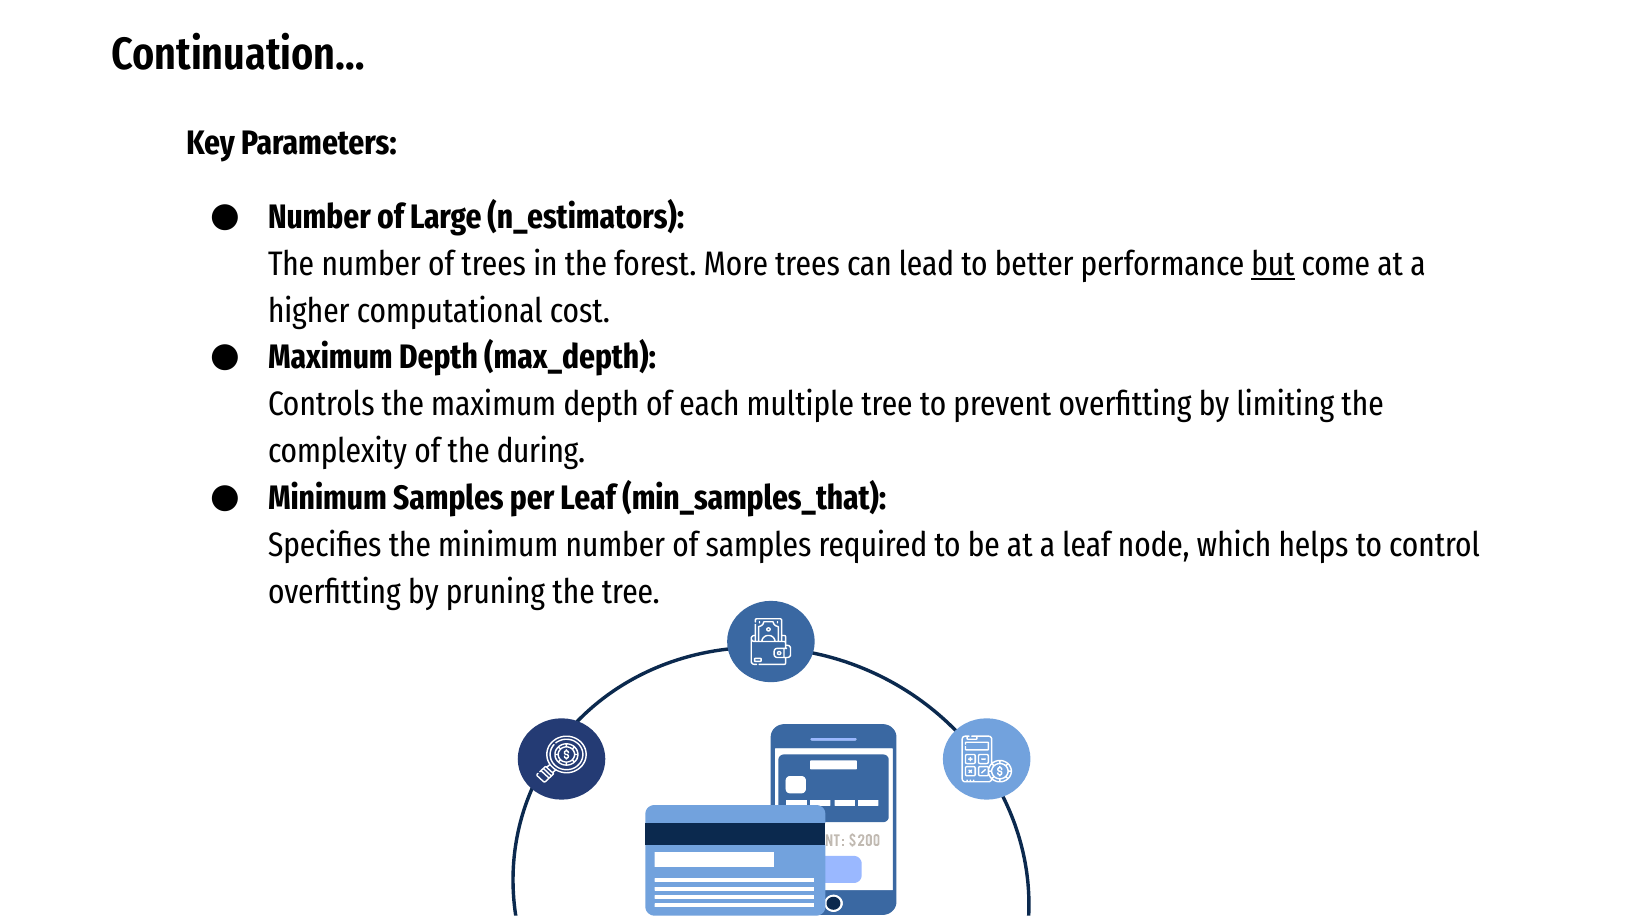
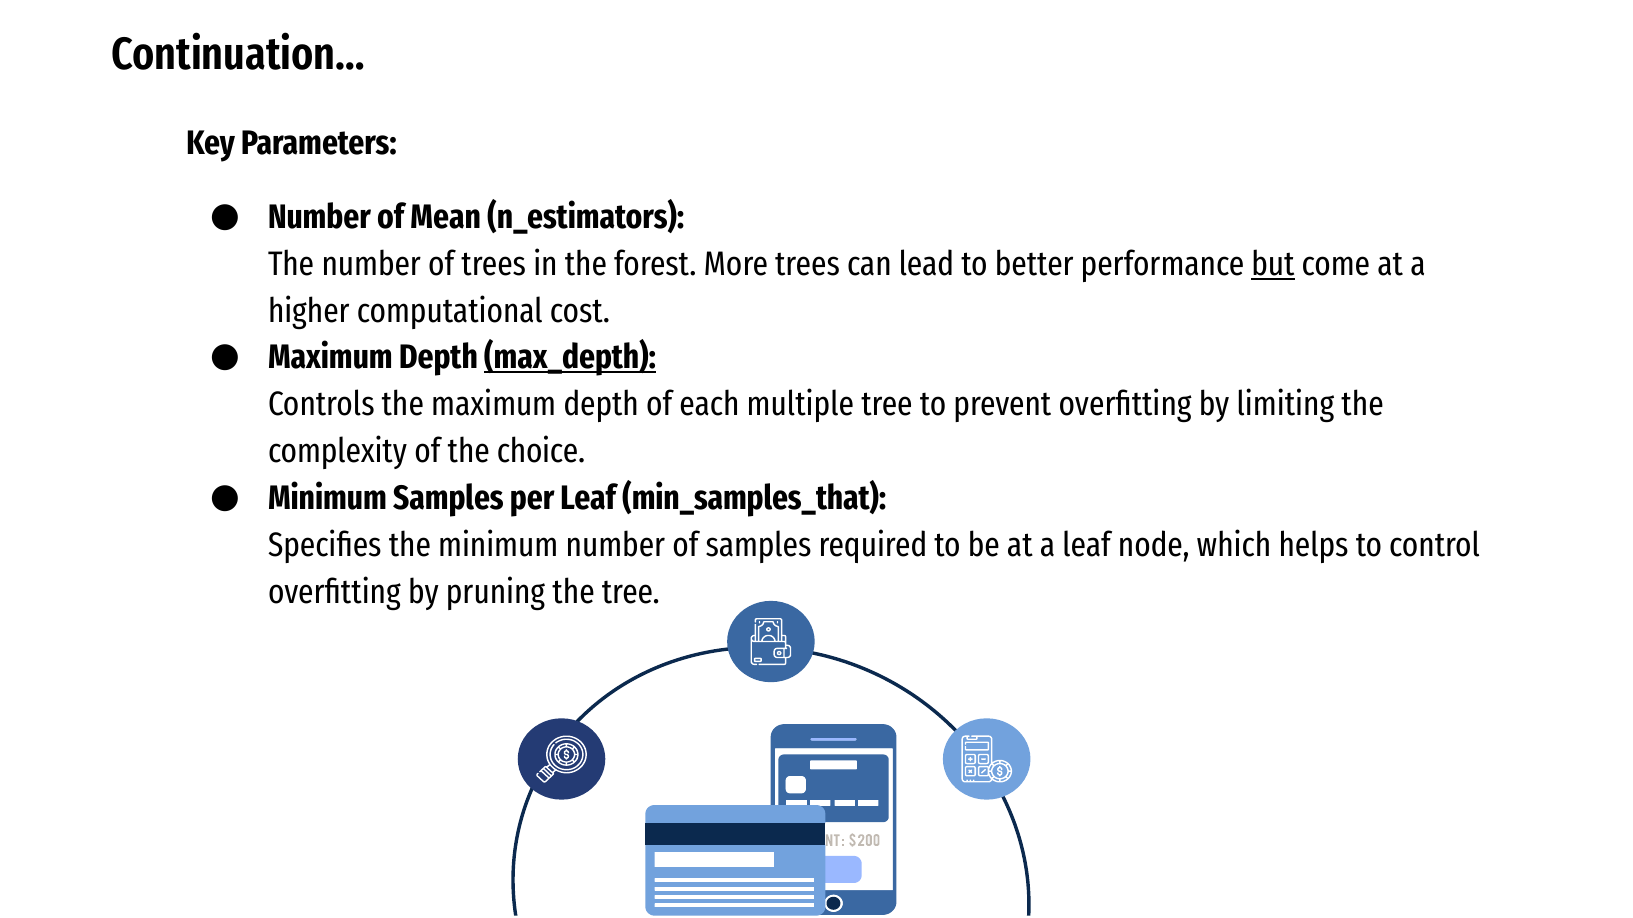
Large: Large -> Mean (446, 217)
max_depth underline: none -> present (570, 358)
during: during -> choice (541, 452)
